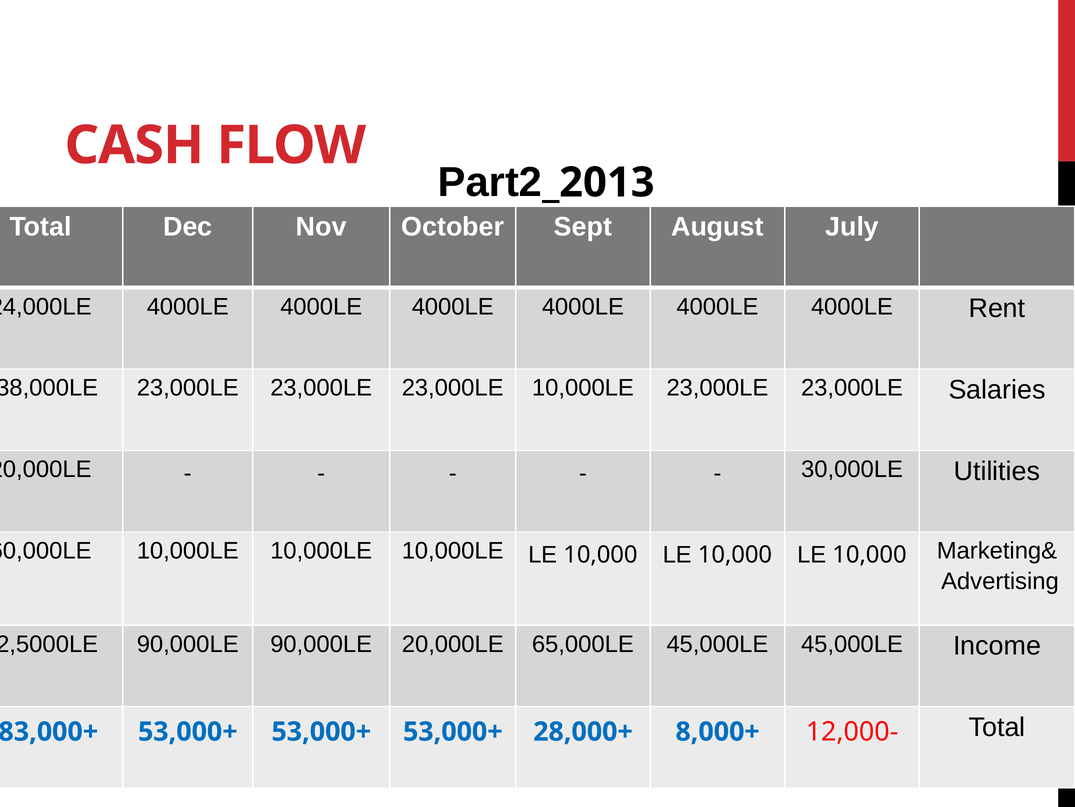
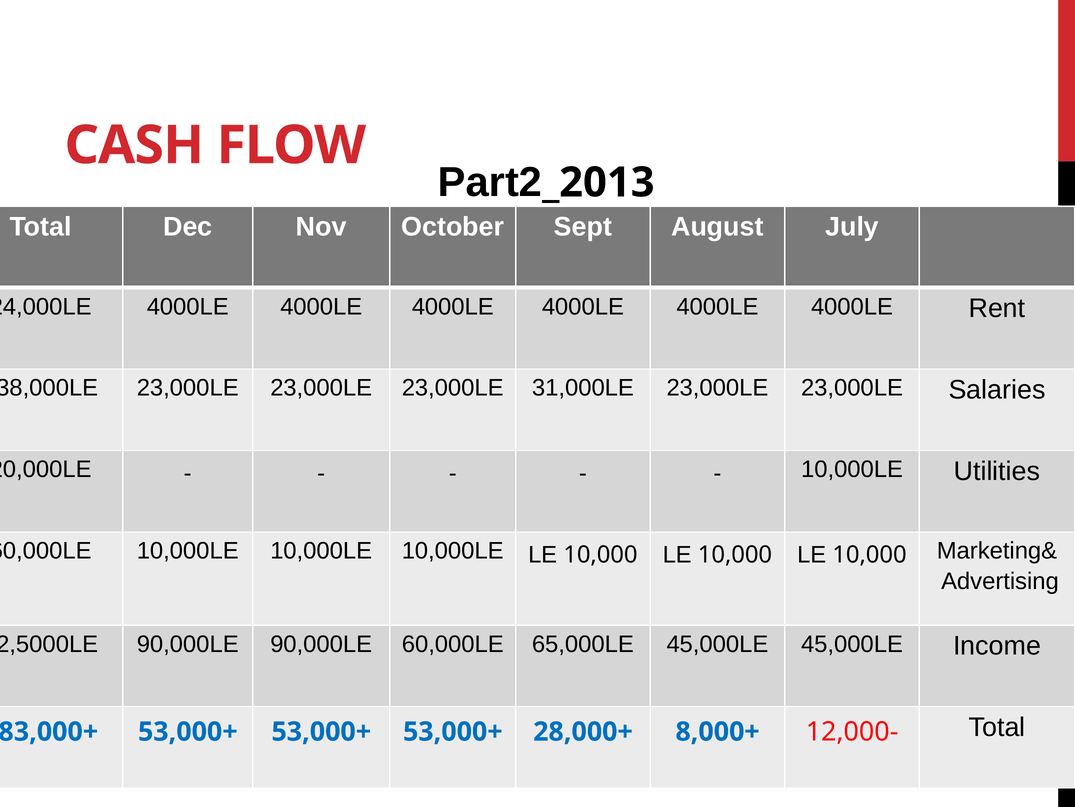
23,000LE 10,000LE: 10,000LE -> 31,000LE (583, 388)
30,000LE: 30,000LE -> 10,000LE (852, 469)
90,000LE 20,000LE: 20,000LE -> 60,000LE (453, 644)
